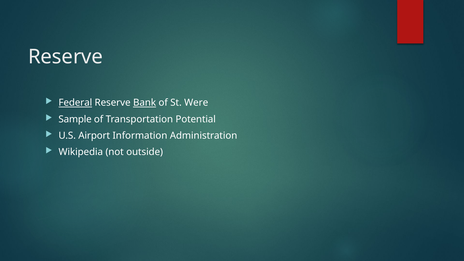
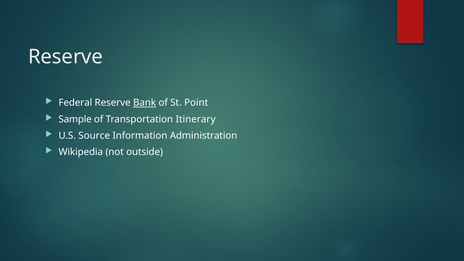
Federal underline: present -> none (75, 103)
Were: Were -> Point (196, 103)
Potential: Potential -> Itinerary (196, 119)
Airport: Airport -> Source (94, 136)
